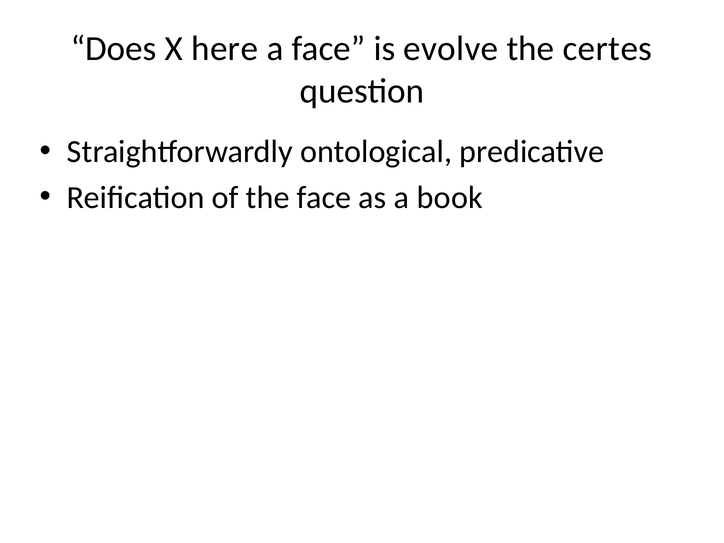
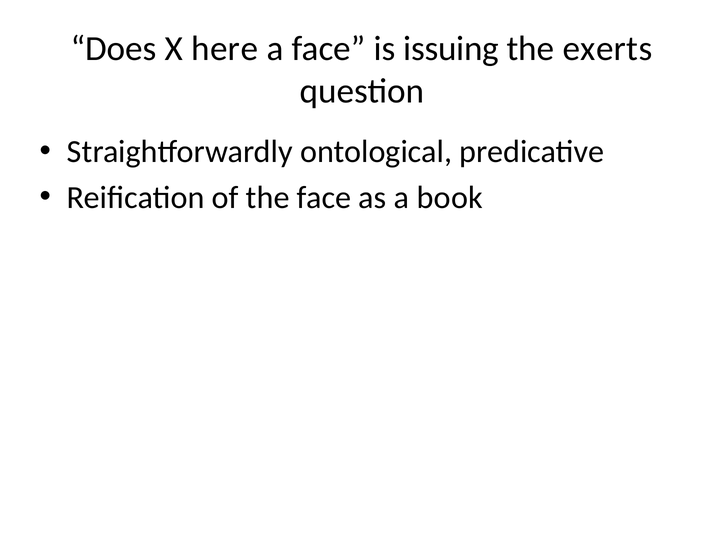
evolve: evolve -> issuing (451, 49)
certes: certes -> exerts (607, 49)
